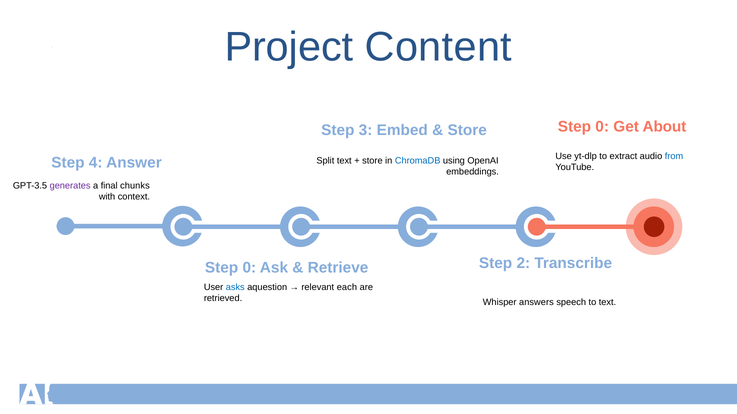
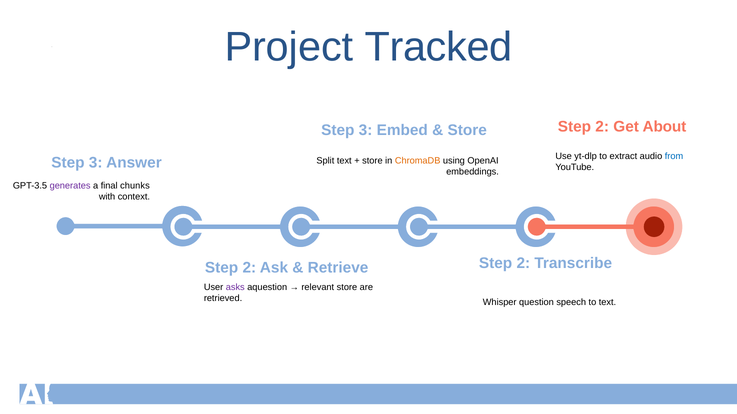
Content: Content -> Tracked (439, 47)
0: 0 -> 2 (602, 127)
4: 4 -> 3 (96, 163)
ChromaDB colour: blue -> orange (418, 161)
0: 0 -> 2 (249, 268)
asks colour: blue -> purple (235, 288)
relevant each: each -> store (347, 288)
answers: answers -> question (536, 302)
